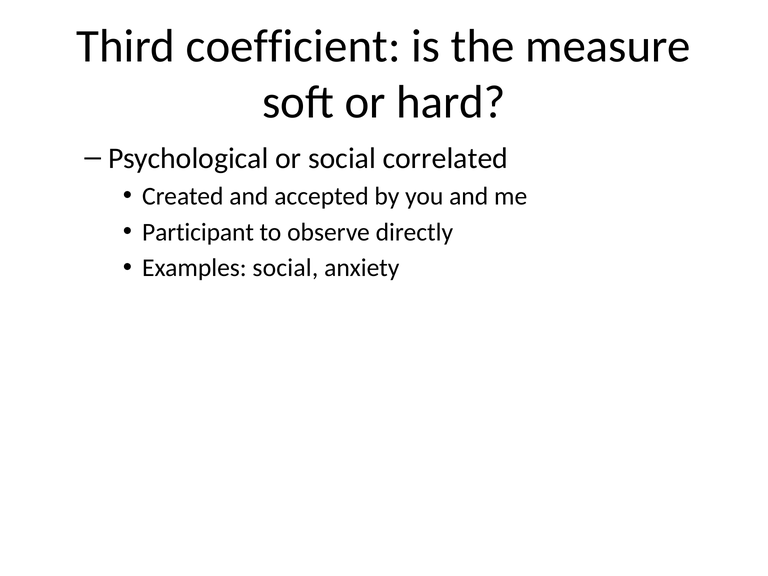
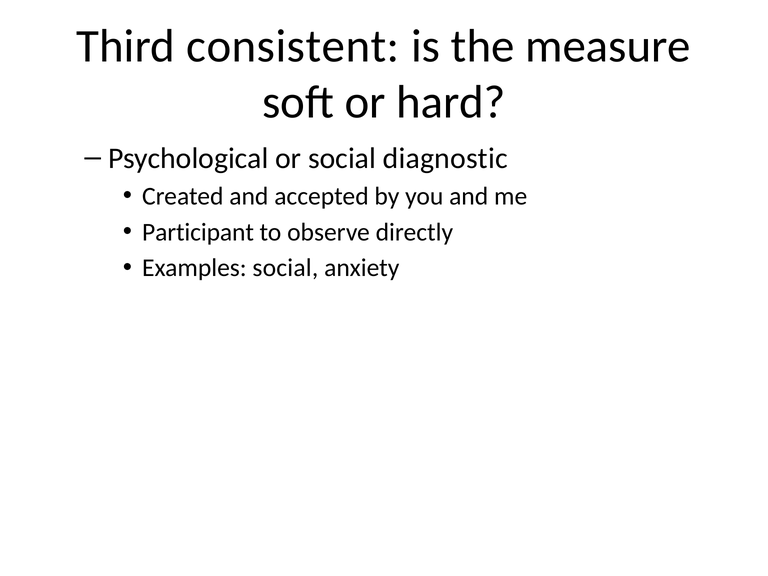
coefficient: coefficient -> consistent (293, 46)
correlated: correlated -> diagnostic (445, 158)
